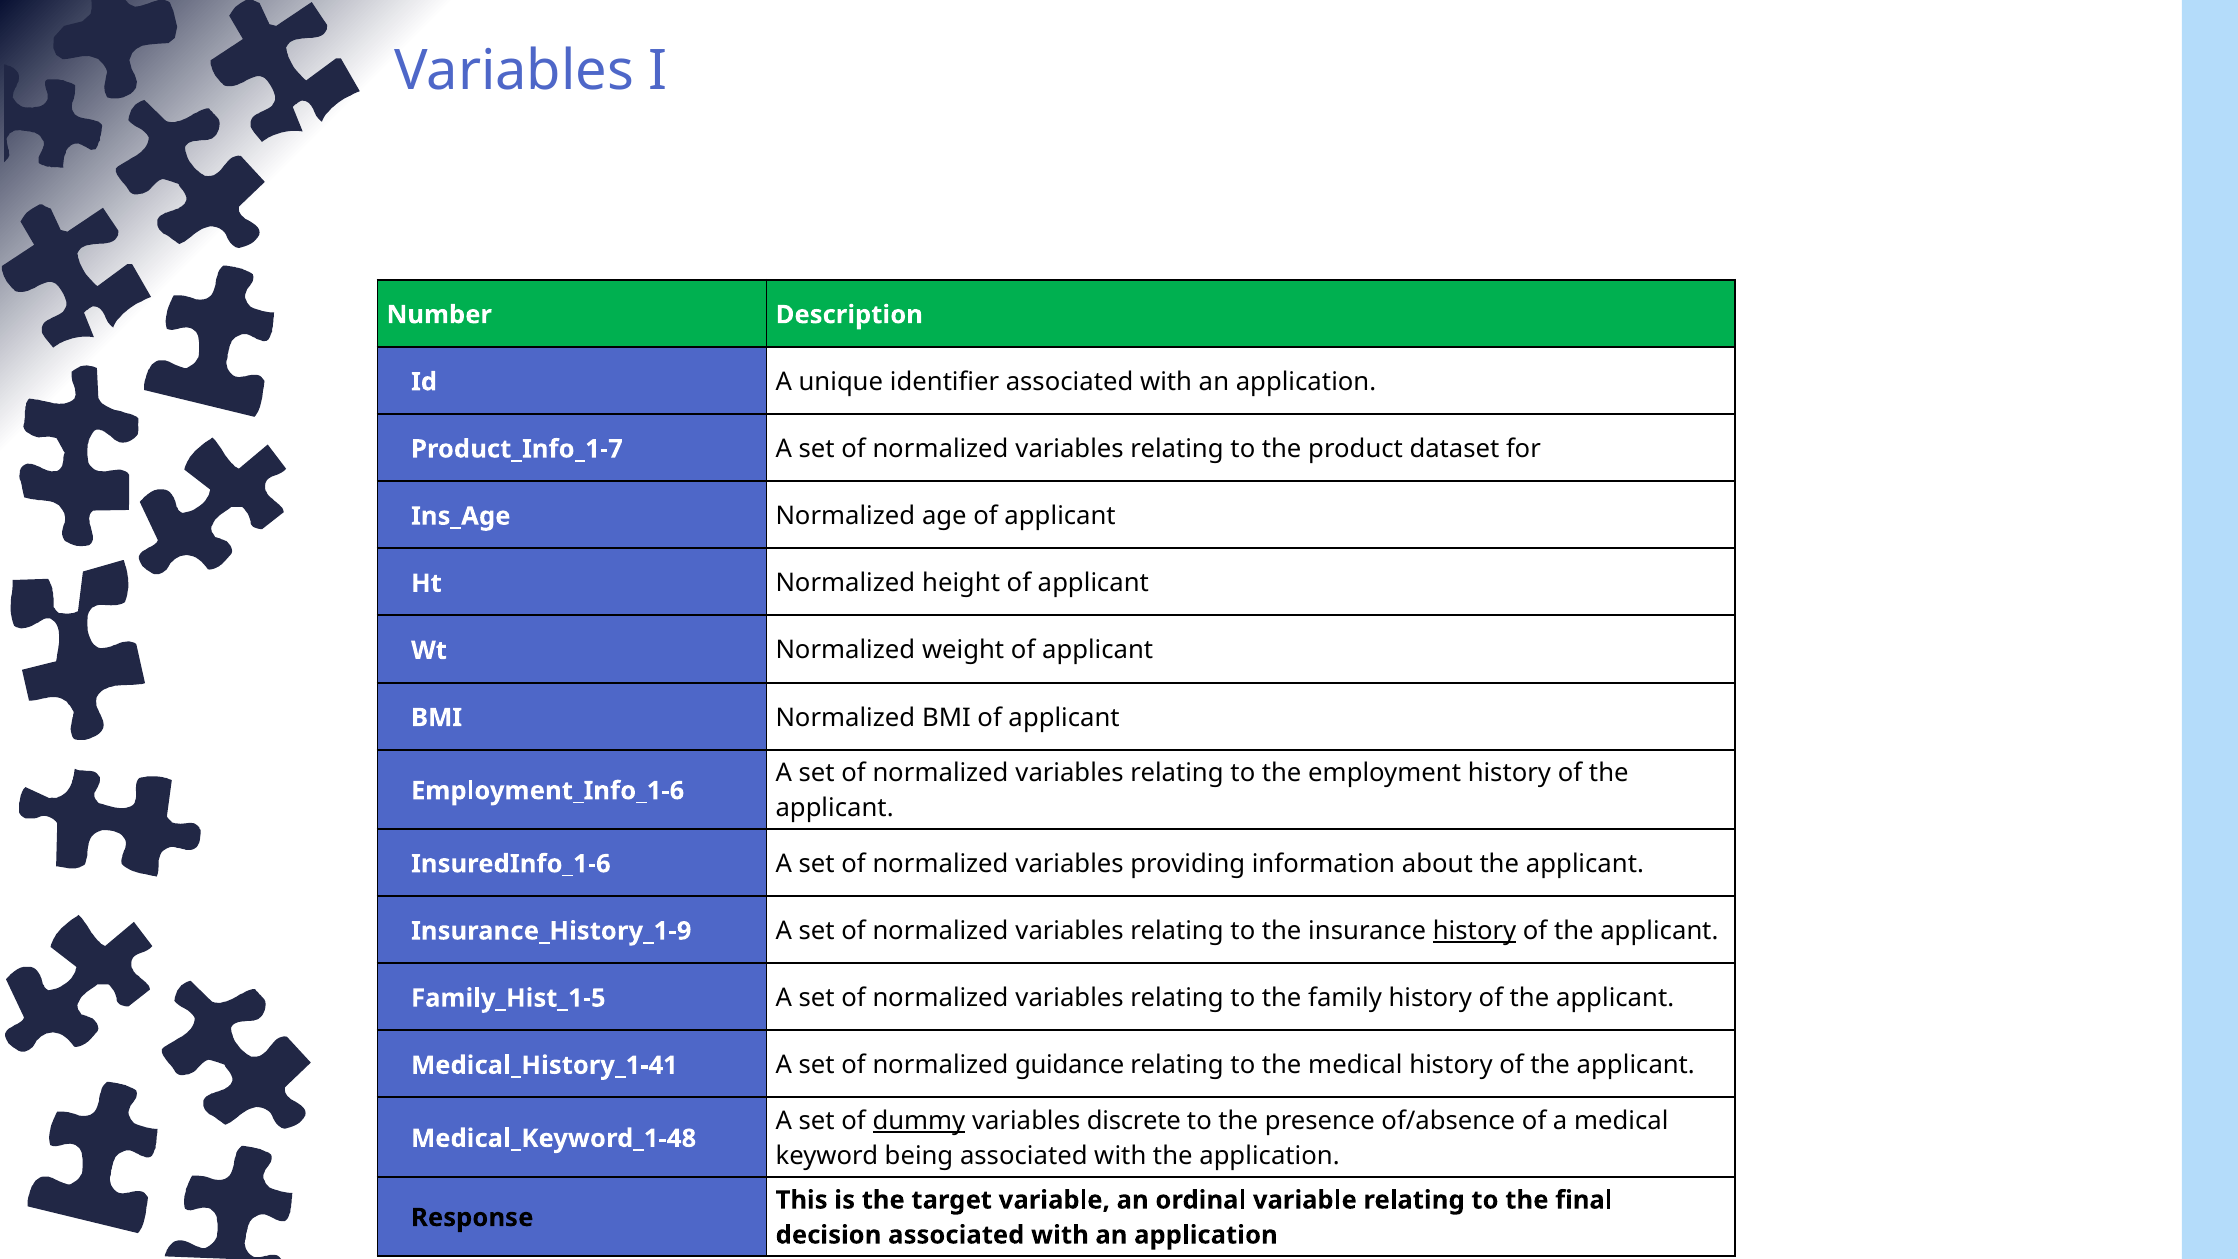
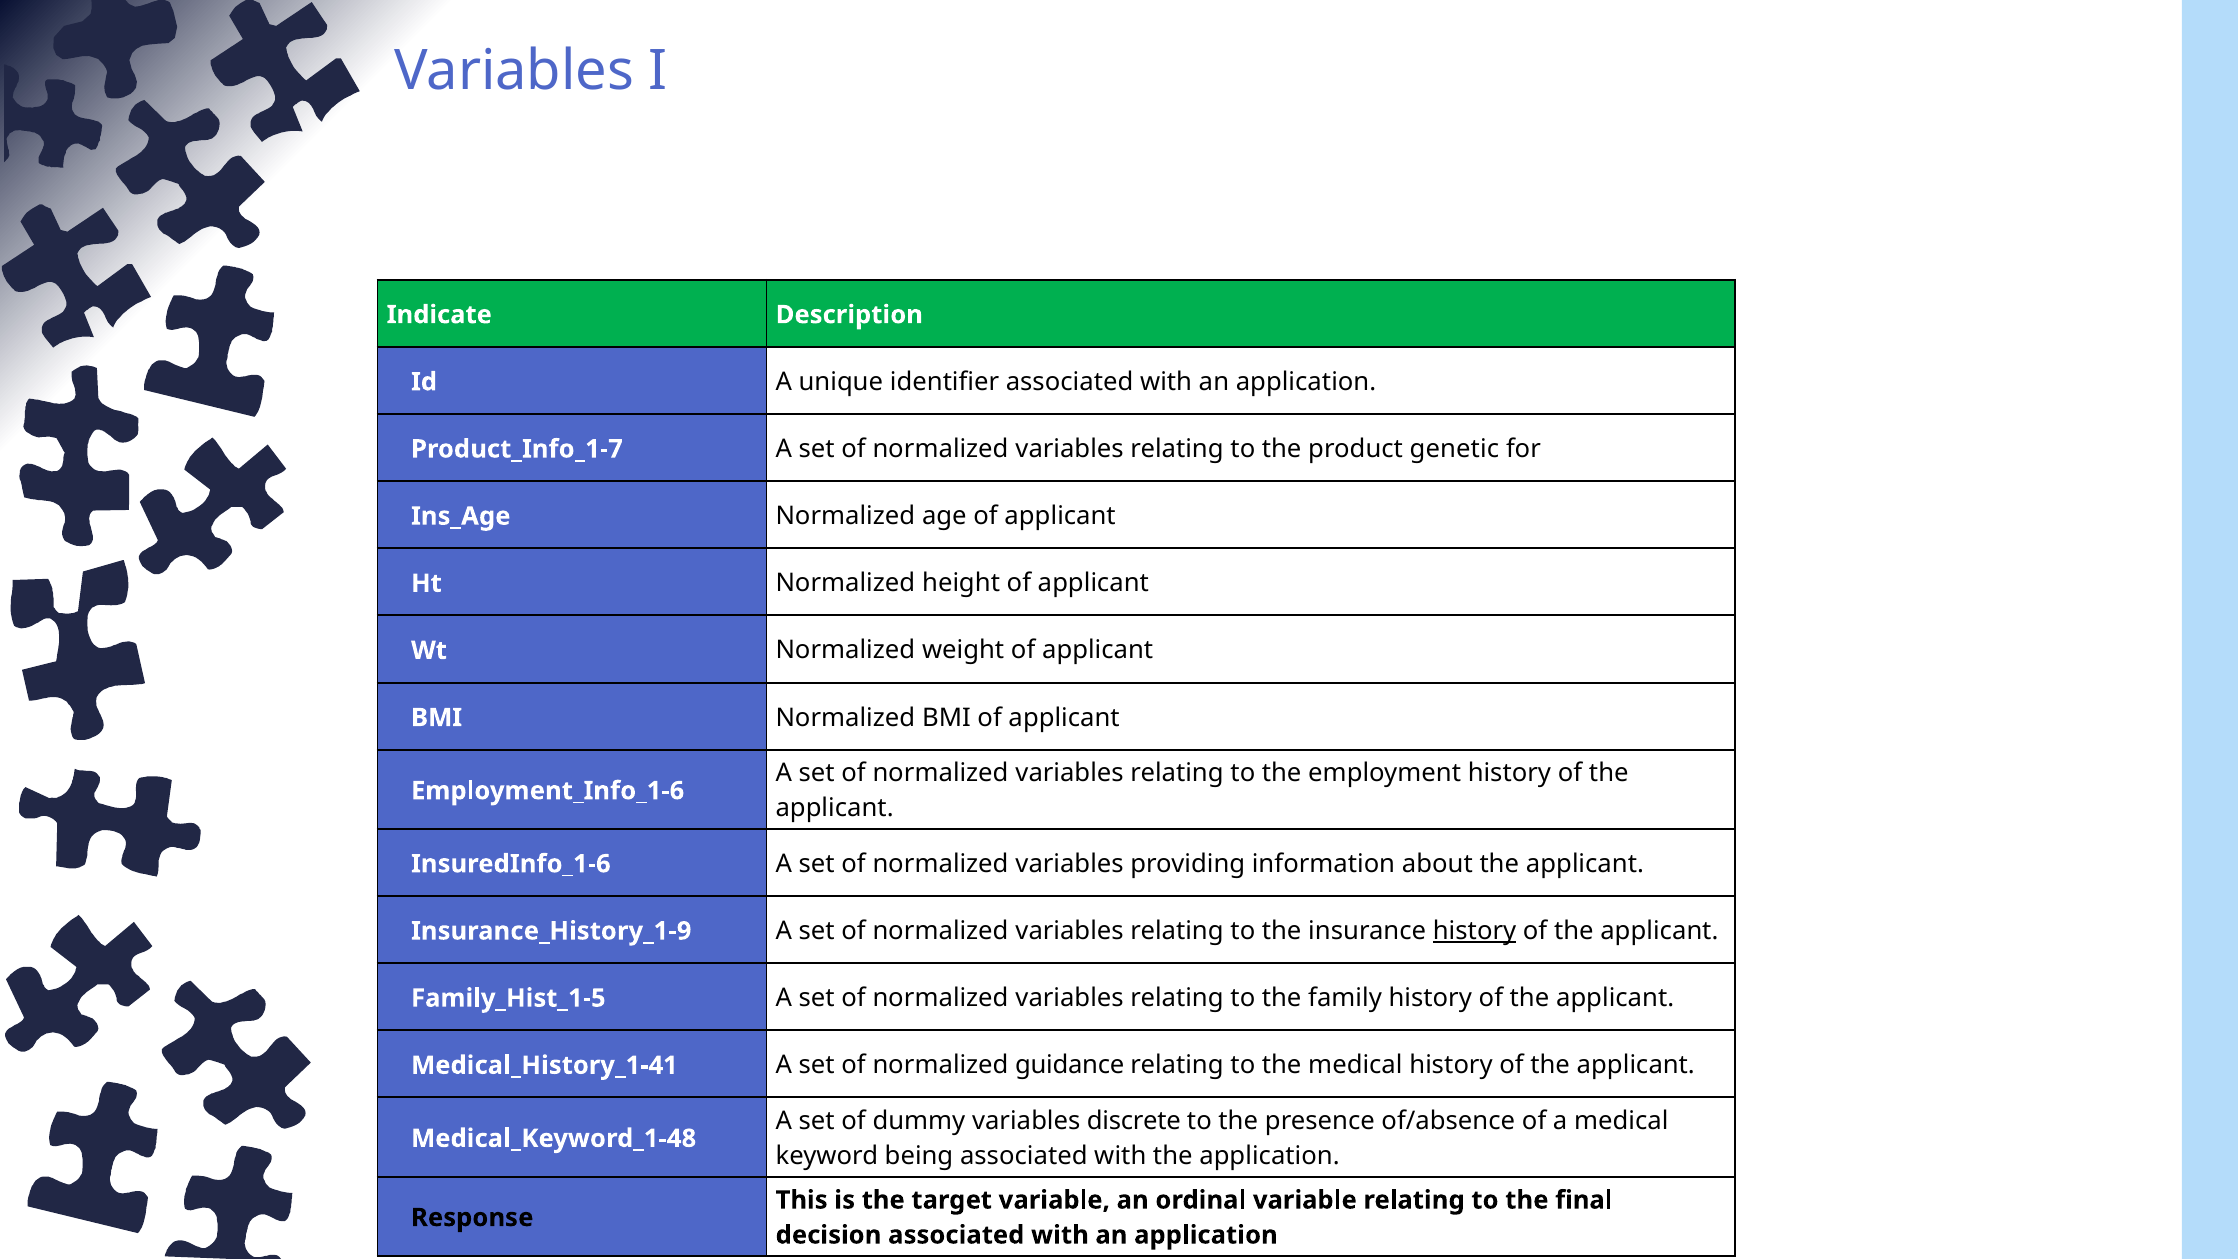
Number: Number -> Indicate (439, 315)
dataset: dataset -> genetic (1454, 449)
dummy underline: present -> none (919, 1121)
